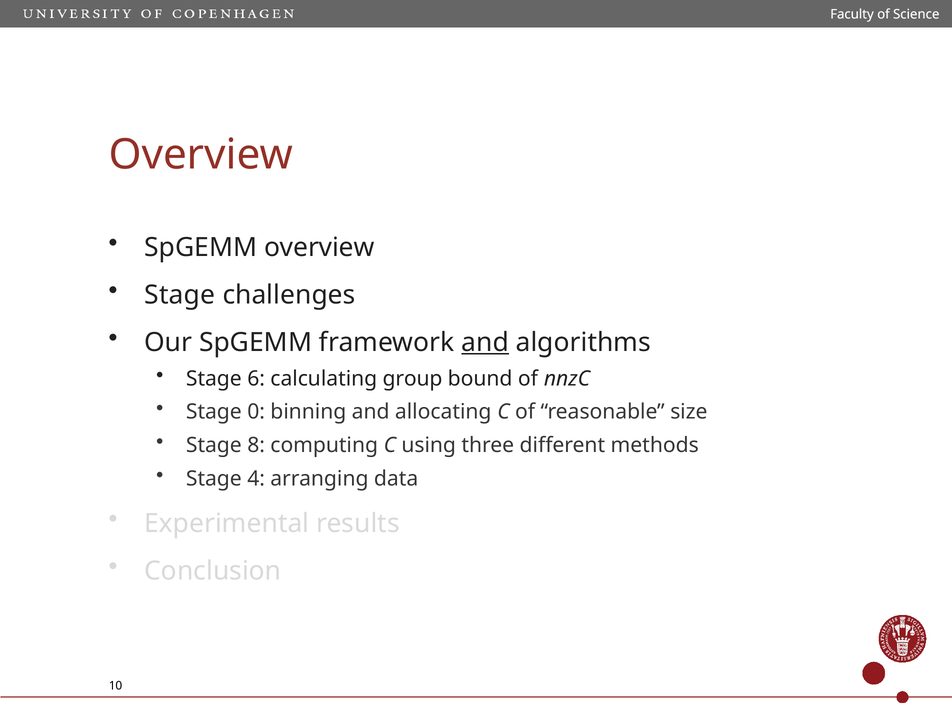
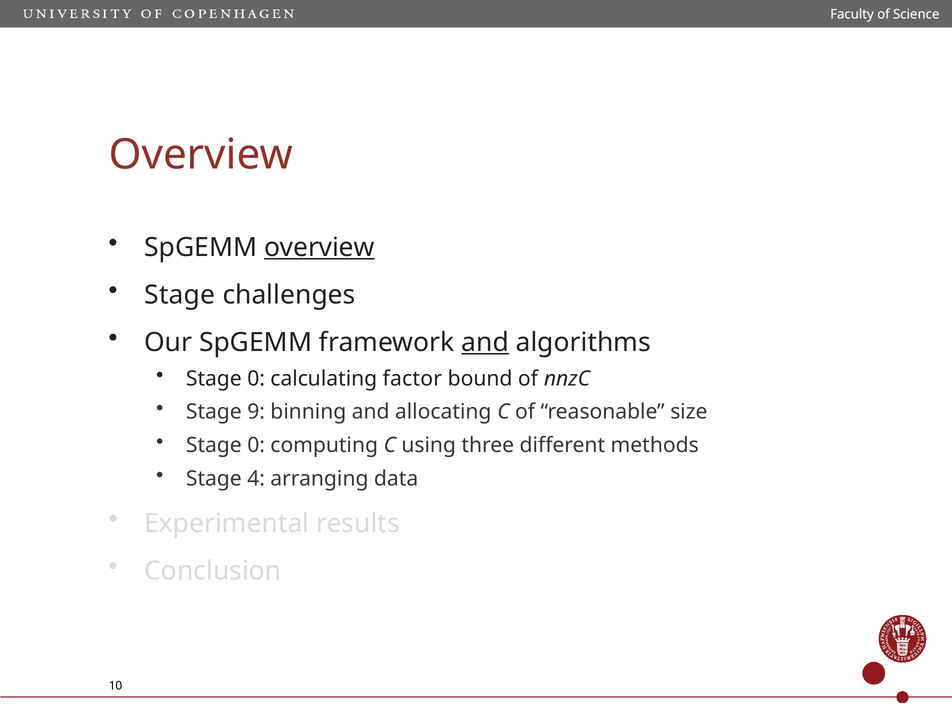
overview underline: none -> present (319, 247)
6: 6 -> 0 (256, 379)
group: group -> factor (412, 379)
0: 0 -> 9 (256, 412)
8: 8 -> 0 (256, 445)
